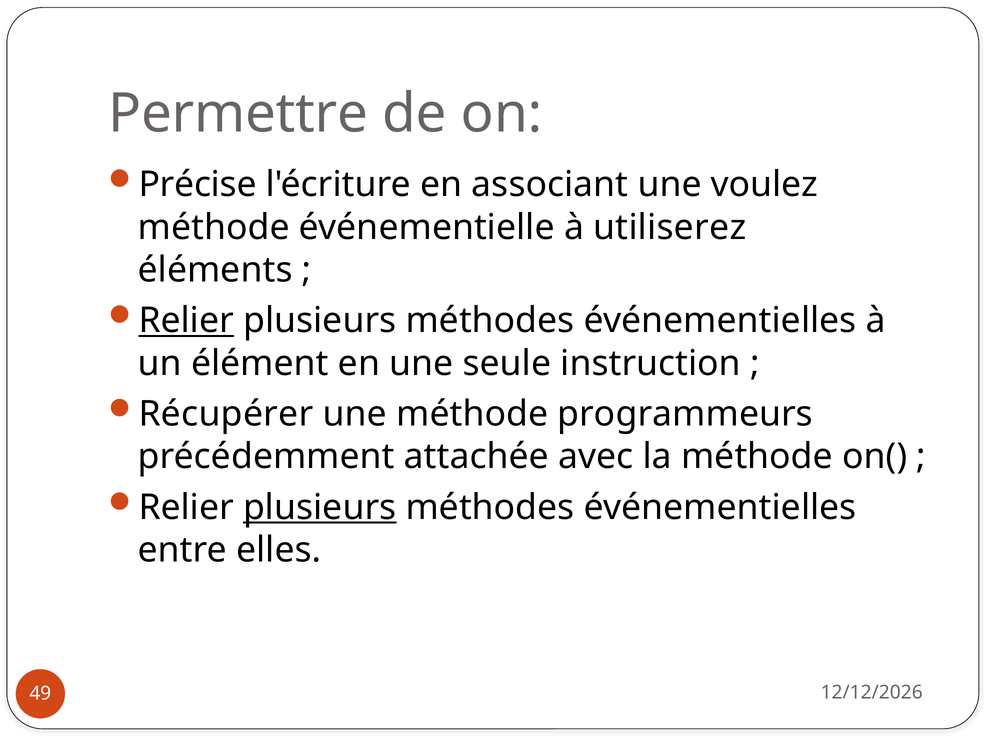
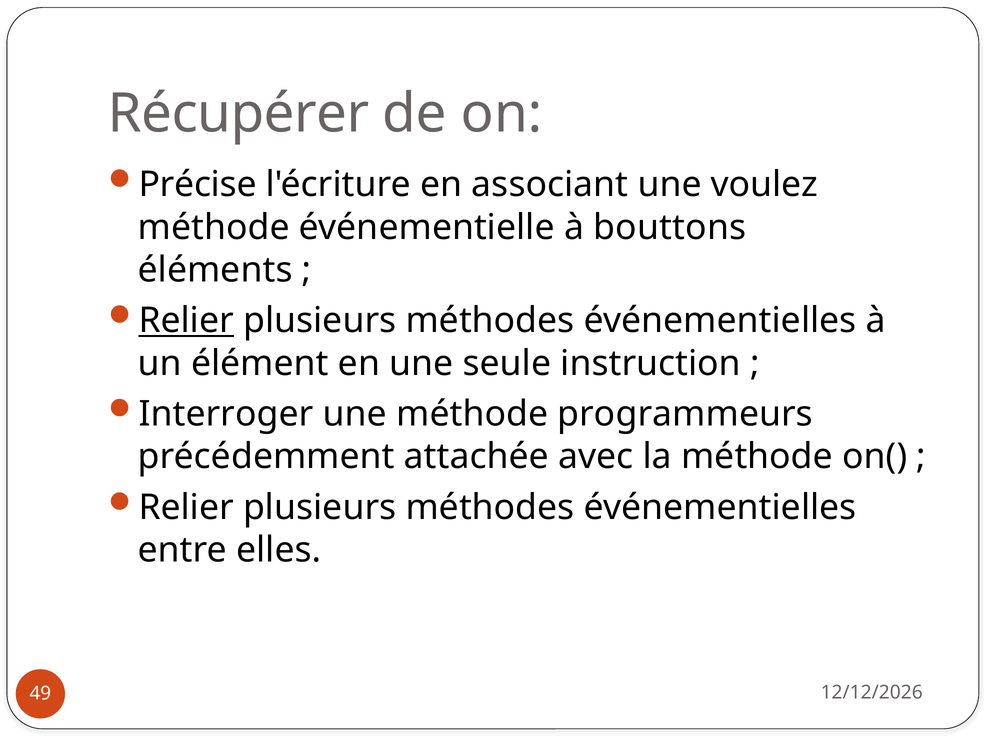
Permettre: Permettre -> Récupérer (238, 114)
utiliserez: utiliserez -> bouttons (670, 228)
Récupérer: Récupérer -> Interroger (226, 414)
plusieurs underline: present -> none (320, 508)
